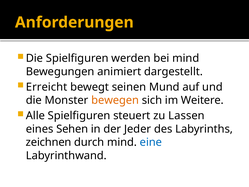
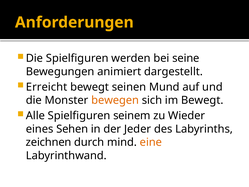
bei mind: mind -> seine (186, 58)
im Weitere: Weitere -> Bewegt (202, 100)
steuert: steuert -> seinem (132, 116)
Lassen: Lassen -> Wieder (187, 116)
eine colour: blue -> orange (151, 142)
